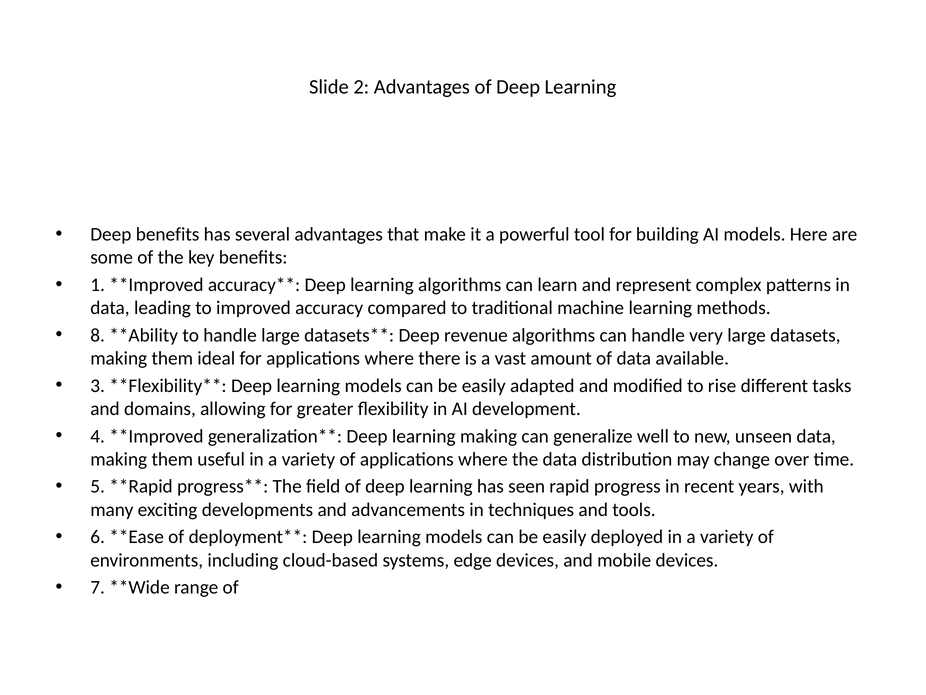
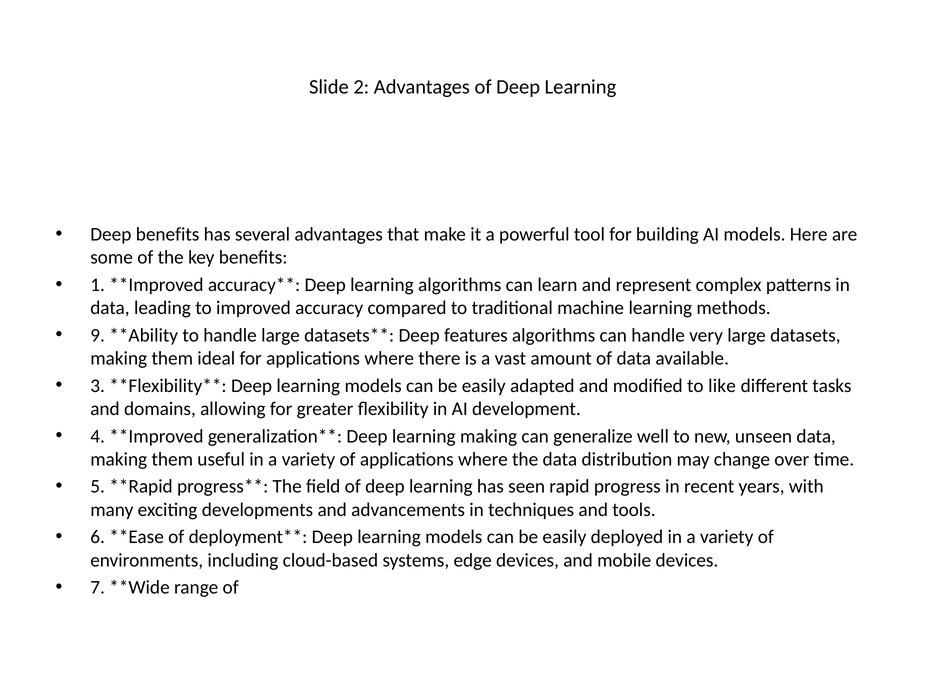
8: 8 -> 9 (98, 335)
revenue: revenue -> features (476, 335)
rise: rise -> like (722, 385)
